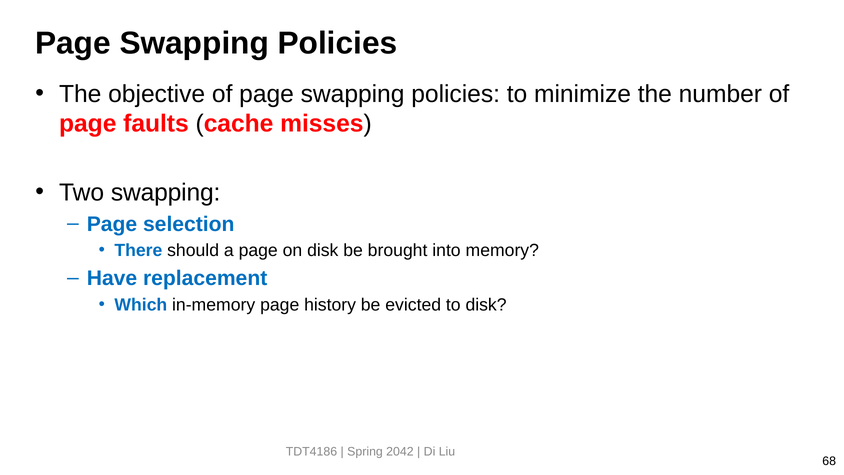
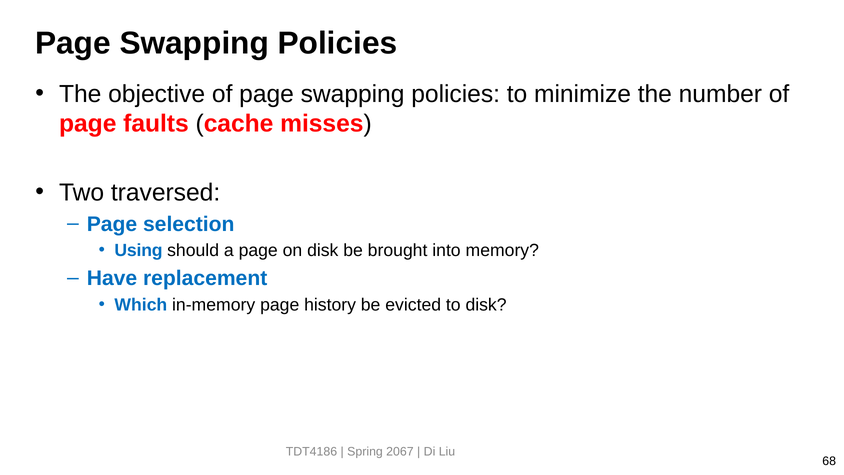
Two swapping: swapping -> traversed (166, 193)
There: There -> Using (139, 250)
2042: 2042 -> 2067 (400, 451)
